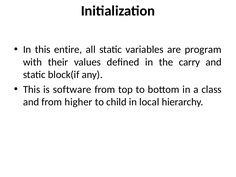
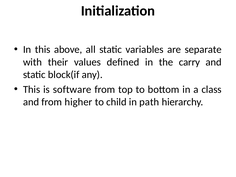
entire: entire -> above (68, 50)
program: program -> separate (203, 50)
local: local -> path (149, 102)
